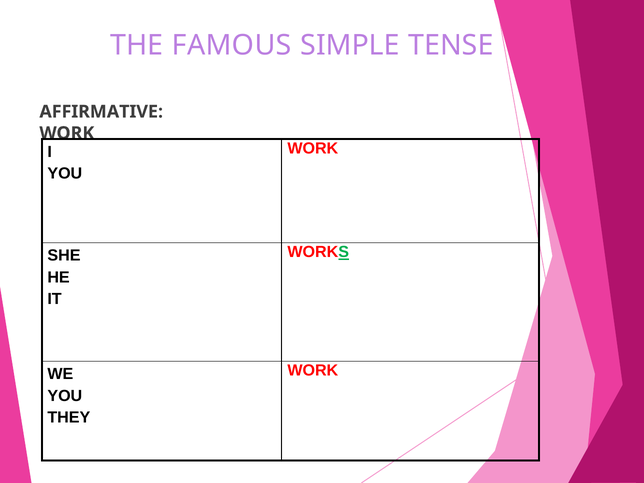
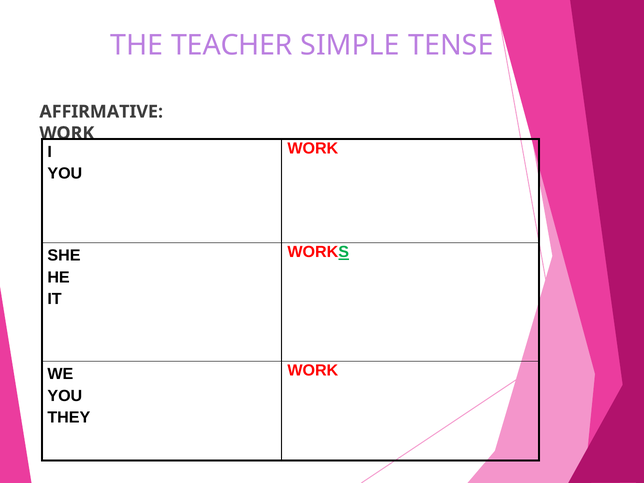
FAMOUS: FAMOUS -> TEACHER (232, 45)
